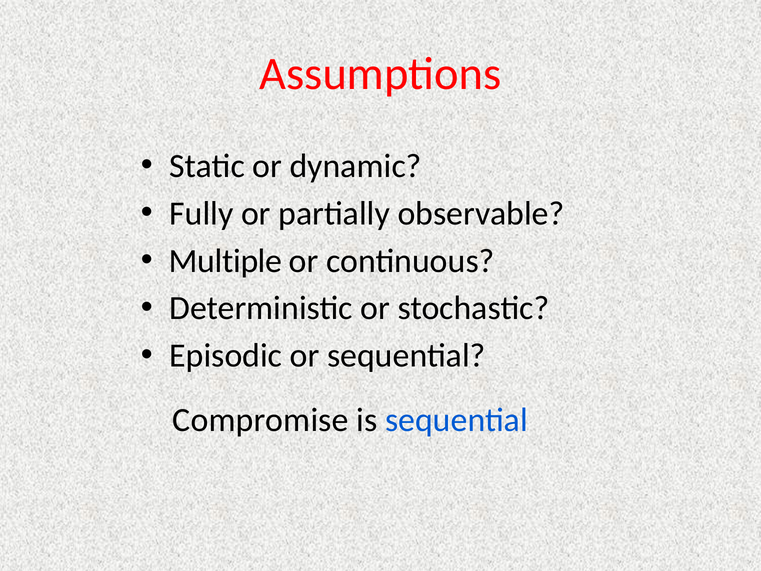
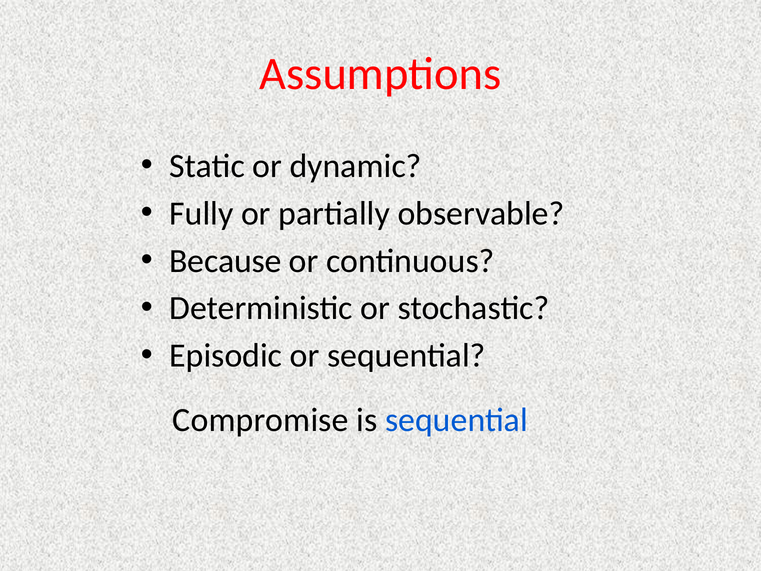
Multiple: Multiple -> Because (225, 261)
